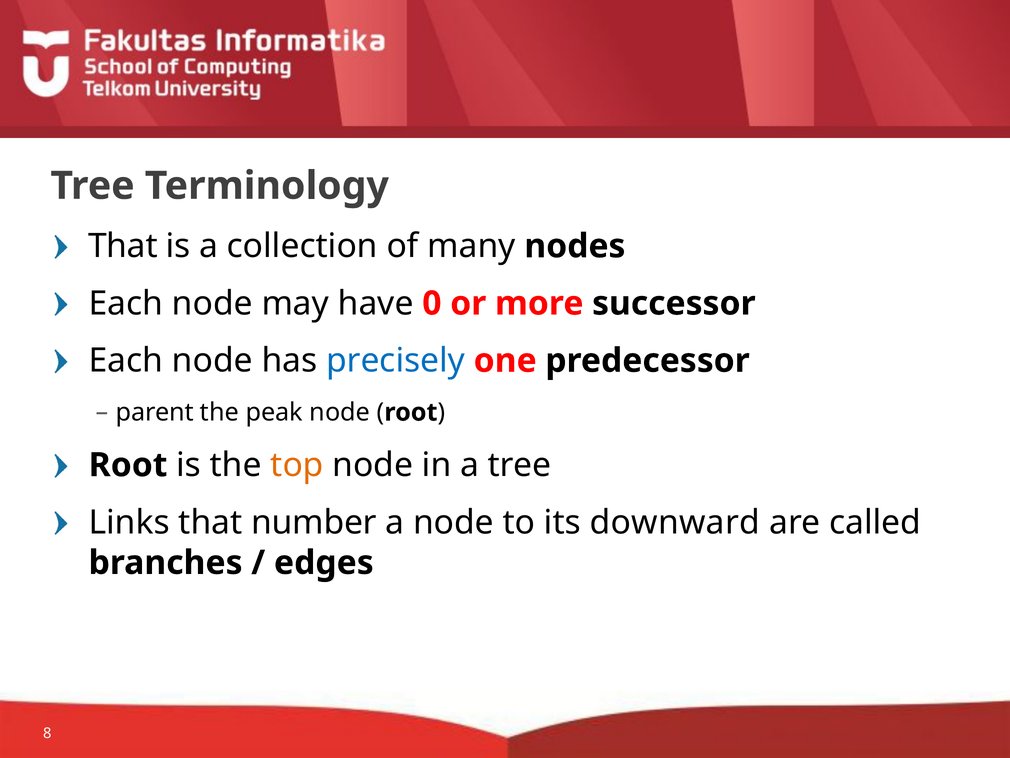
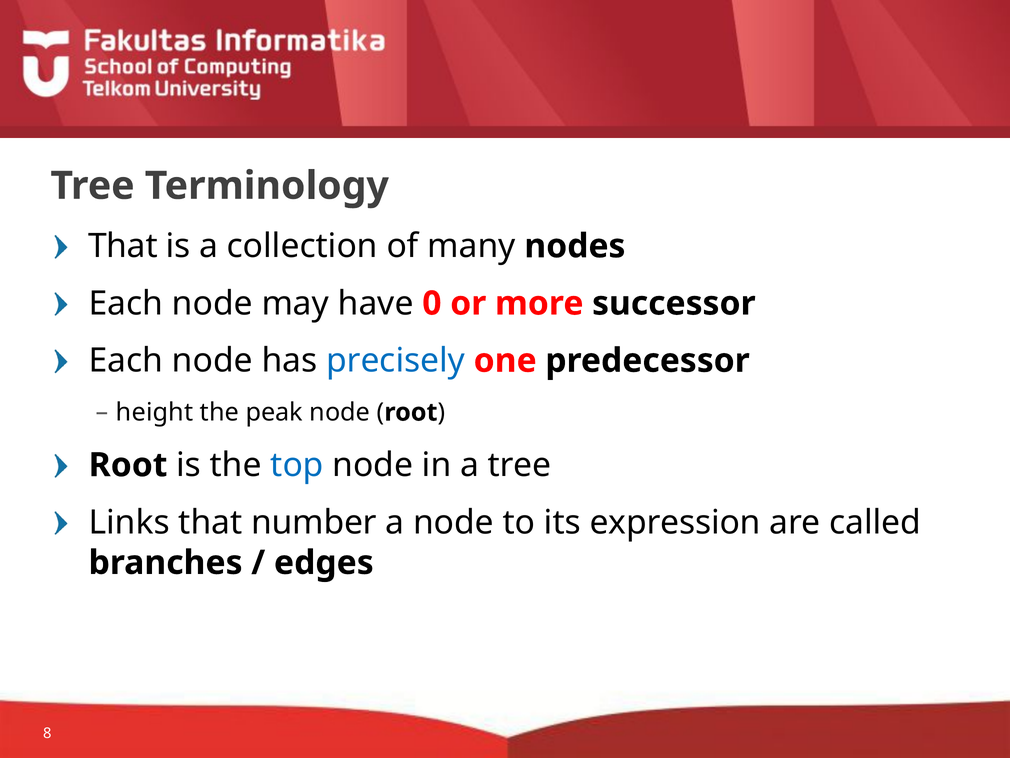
parent: parent -> height (155, 412)
top colour: orange -> blue (297, 465)
downward: downward -> expression (675, 522)
